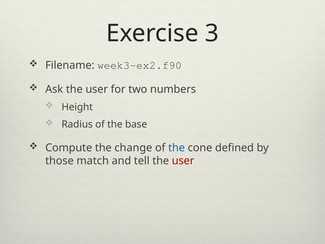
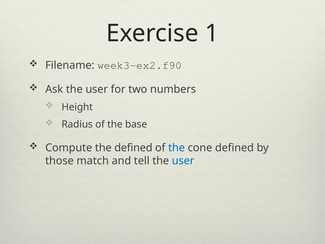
3: 3 -> 1 (212, 33)
the change: change -> defined (133, 148)
user colour: red -> blue (183, 161)
